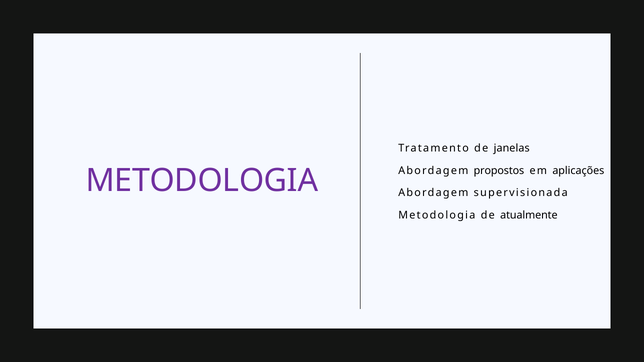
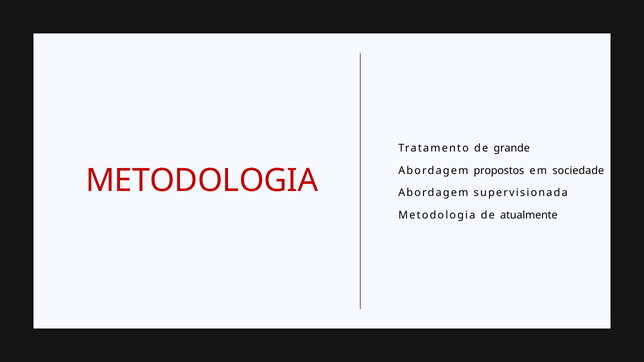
janelas: janelas -> grande (512, 148)
aplicações: aplicações -> sociedade (578, 171)
METODOLOGIA colour: purple -> red (202, 181)
